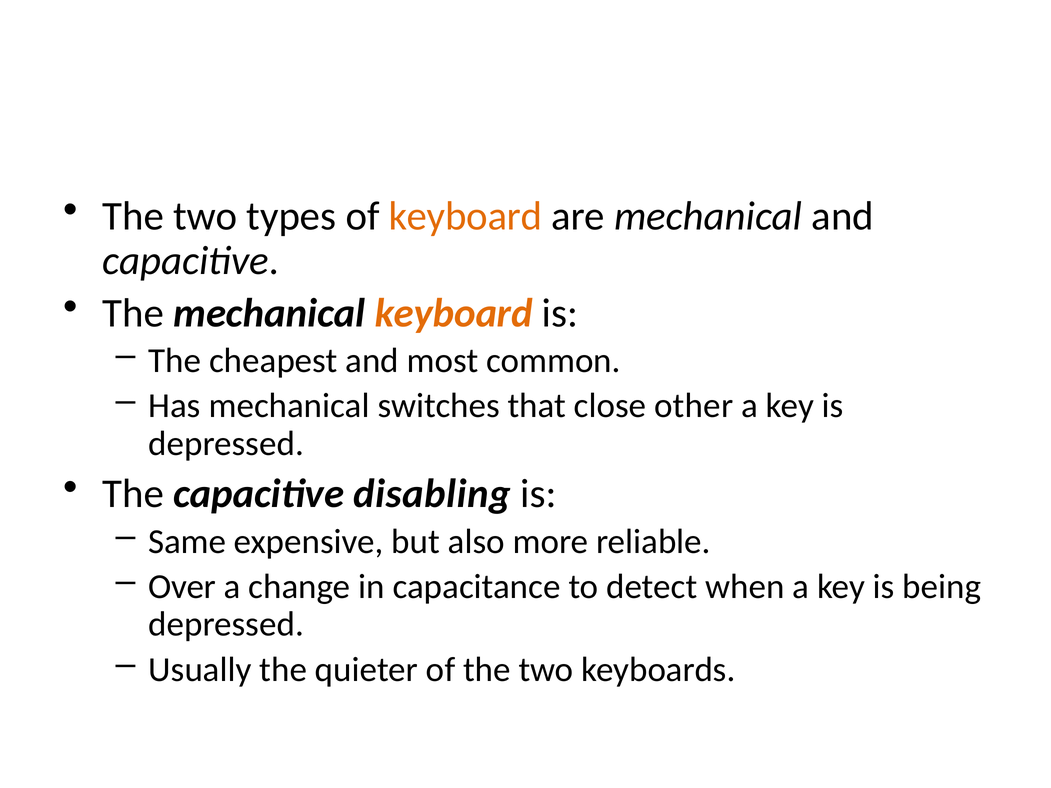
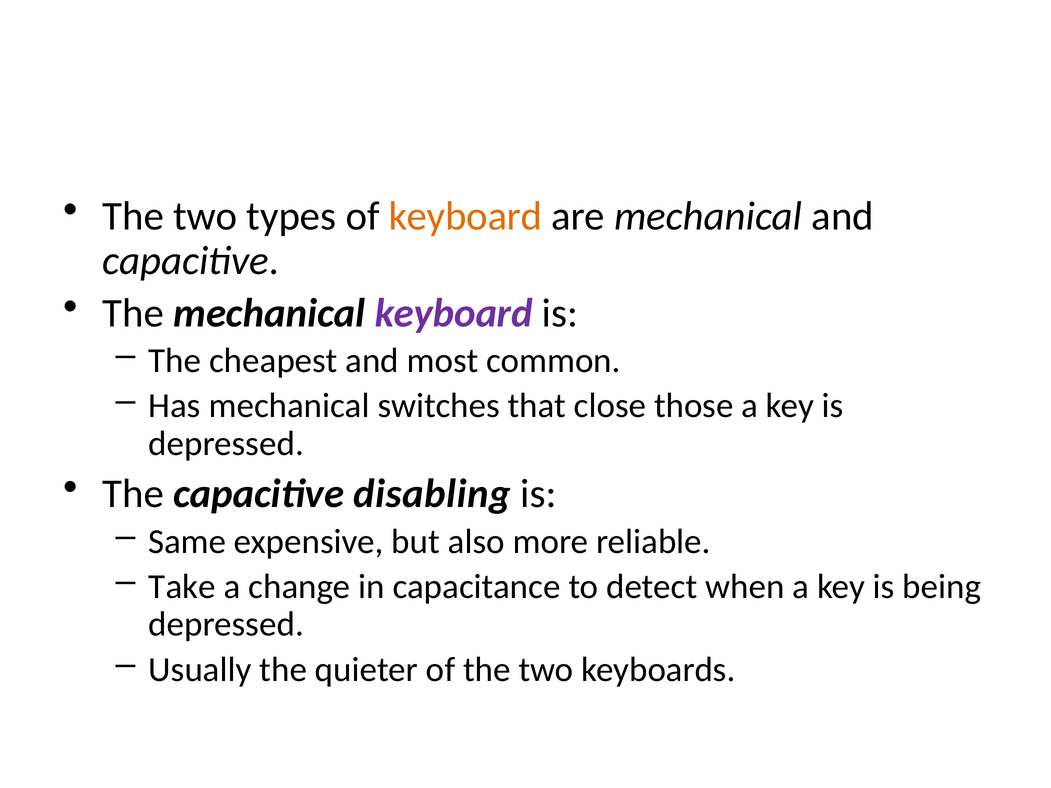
keyboard colour: orange -> purple (454, 313)
other: other -> those (694, 406)
Over: Over -> Take (182, 587)
